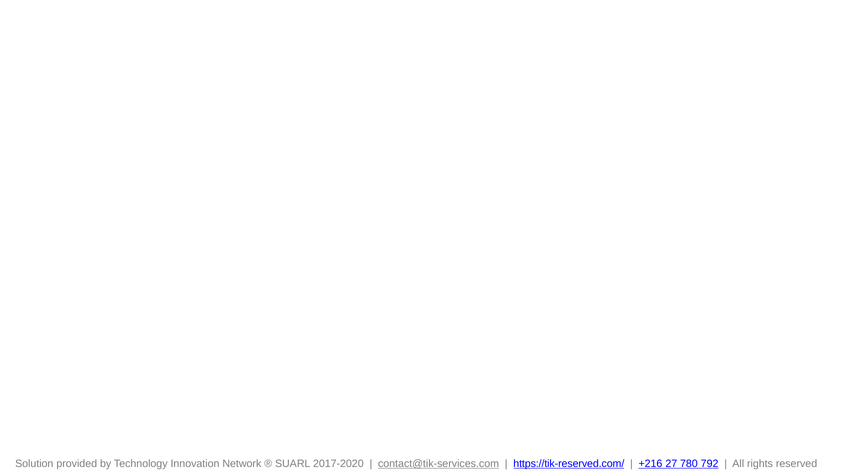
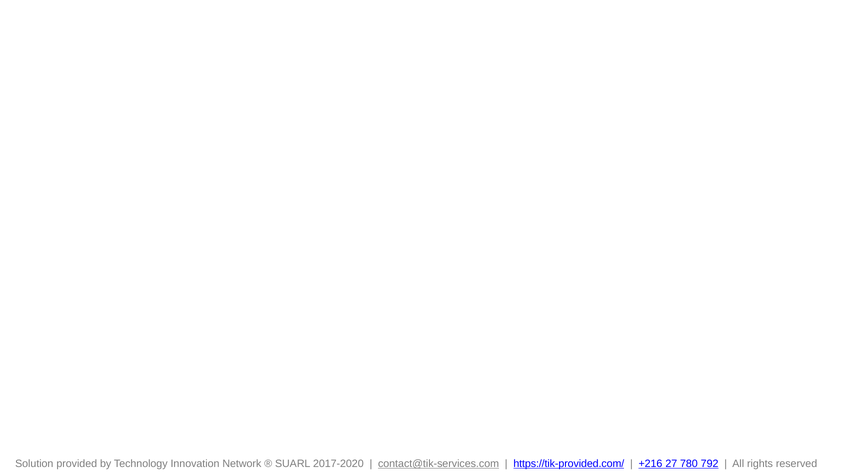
https://tik-reserved.com/: https://tik-reserved.com/ -> https://tik-provided.com/ (569, 463)
